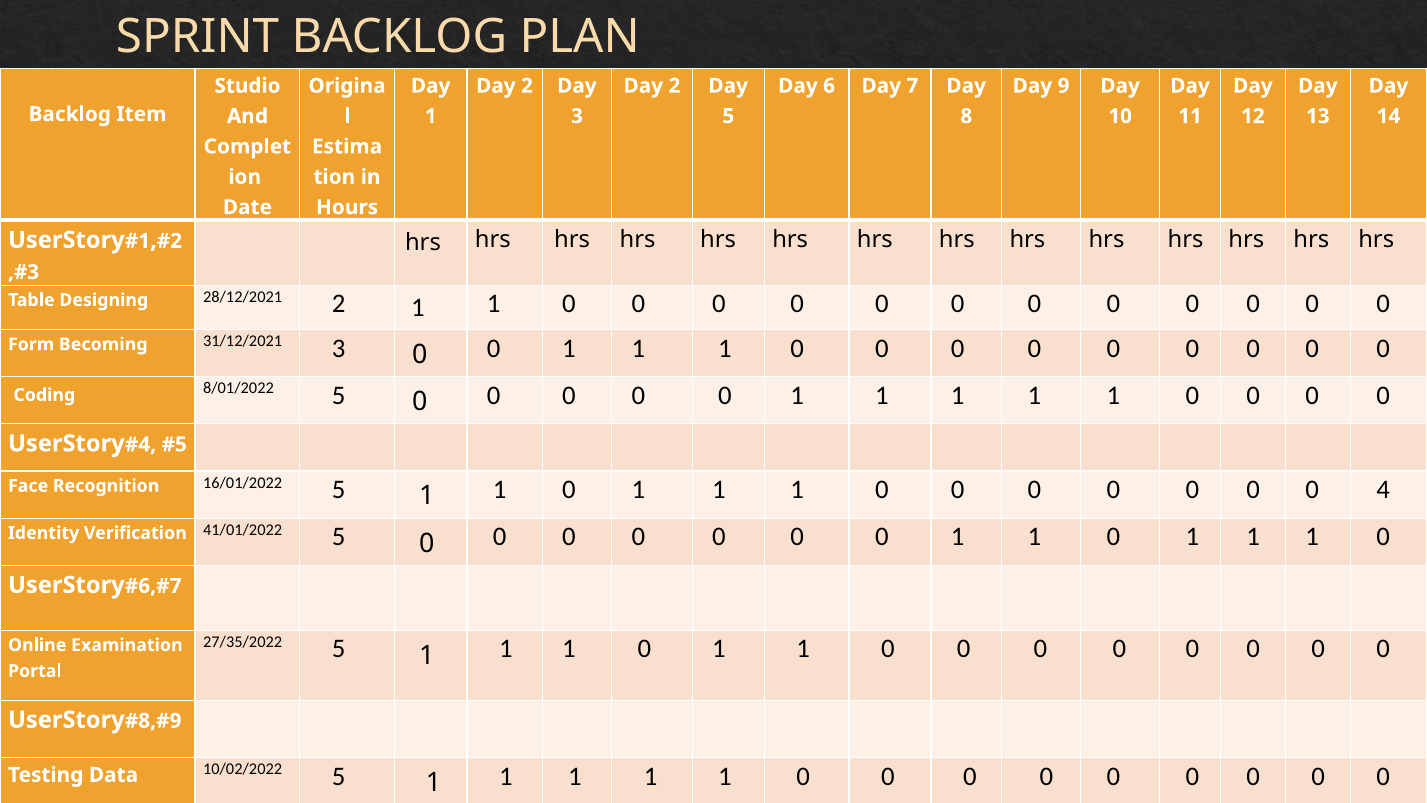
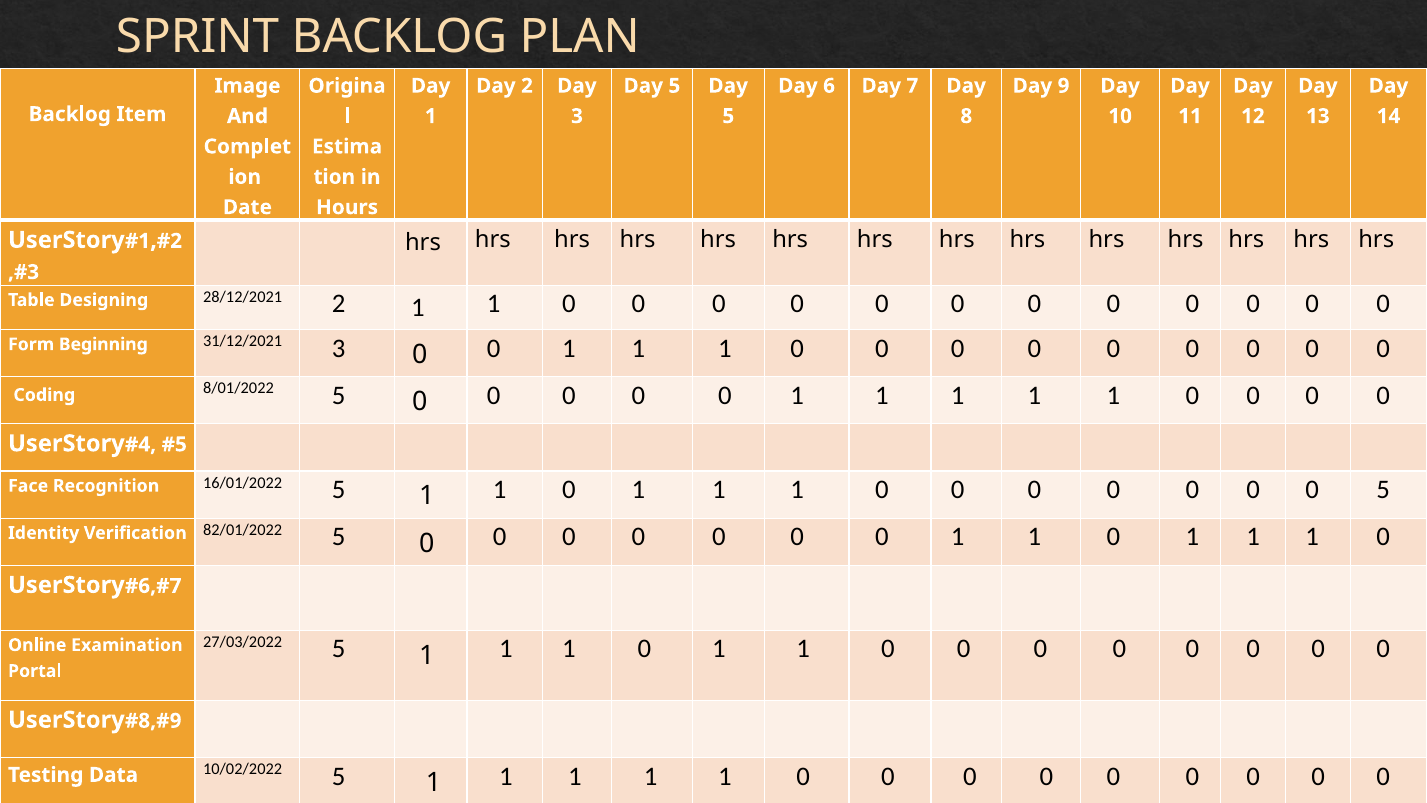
Studio: Studio -> Image (247, 86)
2: 2 -> 5 (674, 86)
Becoming: Becoming -> Beginning (103, 344)
0 4: 4 -> 5 (1383, 490)
41/01/2022: 41/01/2022 -> 82/01/2022 (243, 530)
27/35/2022: 27/35/2022 -> 27/03/2022 (243, 642)
